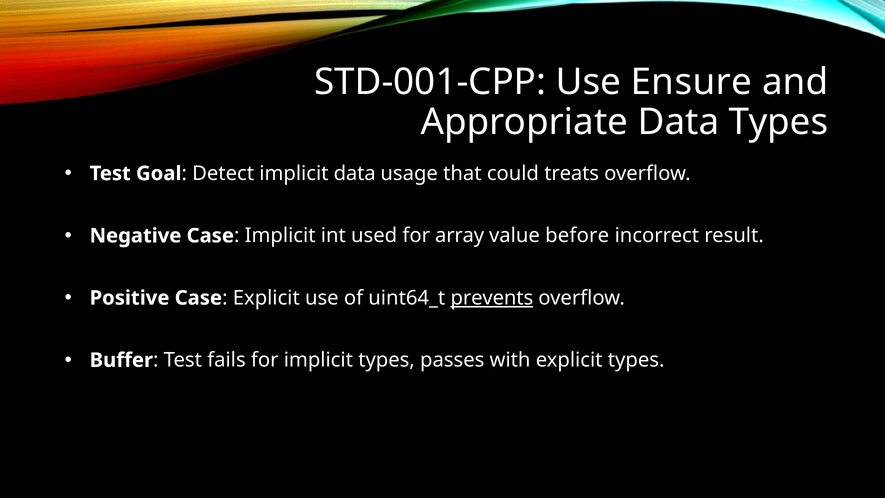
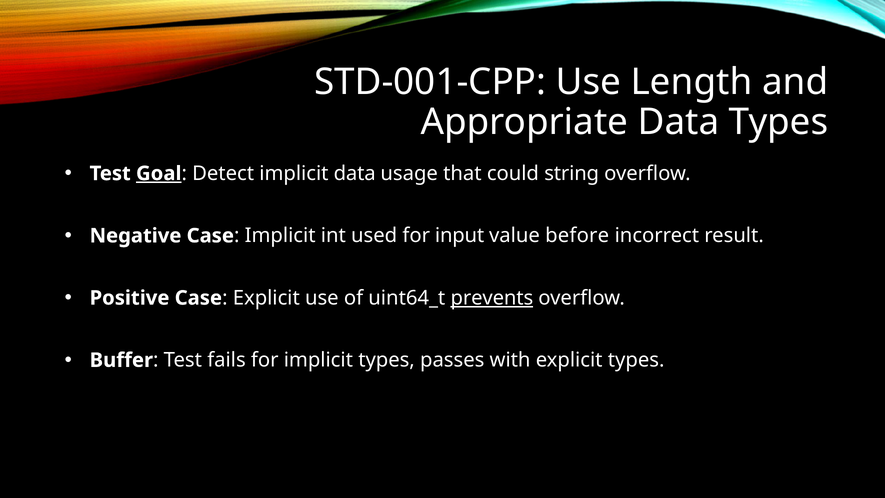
Ensure: Ensure -> Length (692, 82)
Goal underline: none -> present (159, 173)
treats: treats -> string (572, 173)
array: array -> input (460, 236)
